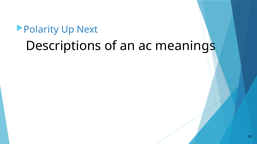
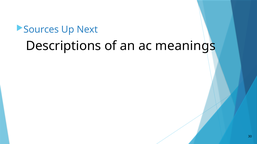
Polarity: Polarity -> Sources (41, 30)
